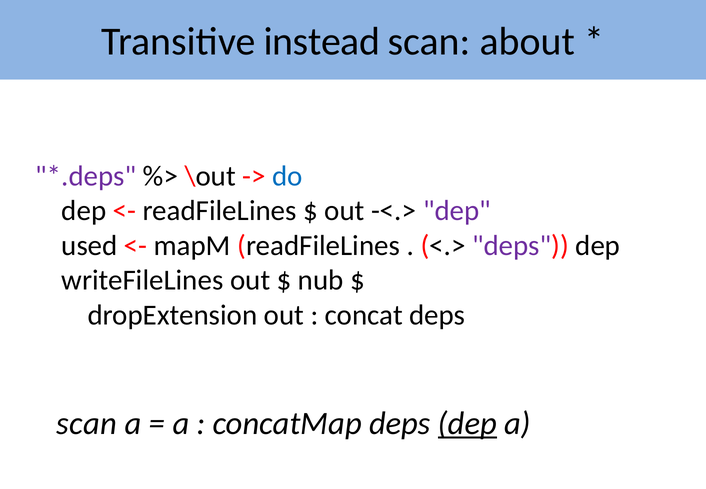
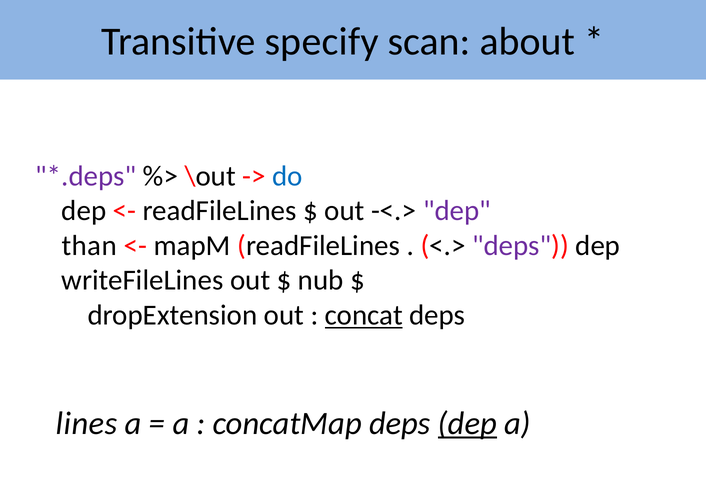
instead: instead -> specify (322, 42)
used: used -> than (89, 245)
concat underline: none -> present (364, 315)
scan: scan -> lines (87, 423)
